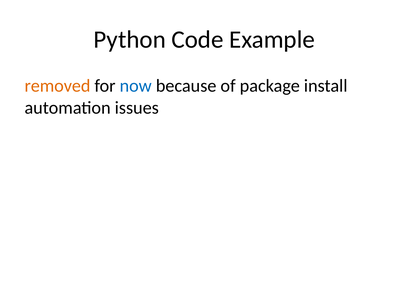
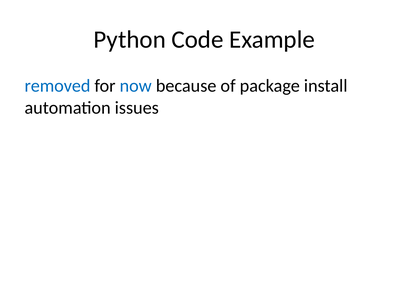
removed colour: orange -> blue (57, 86)
